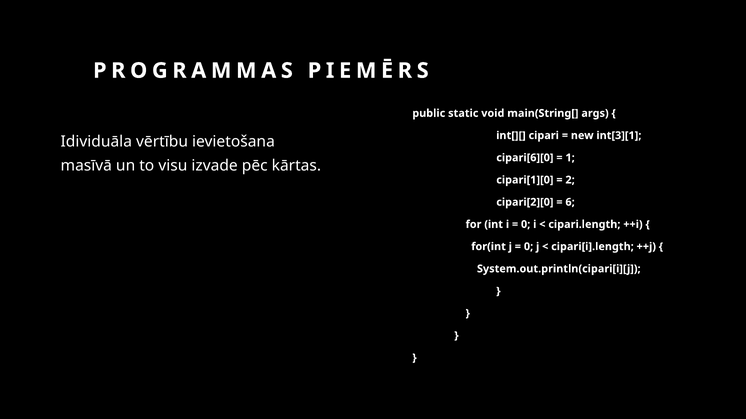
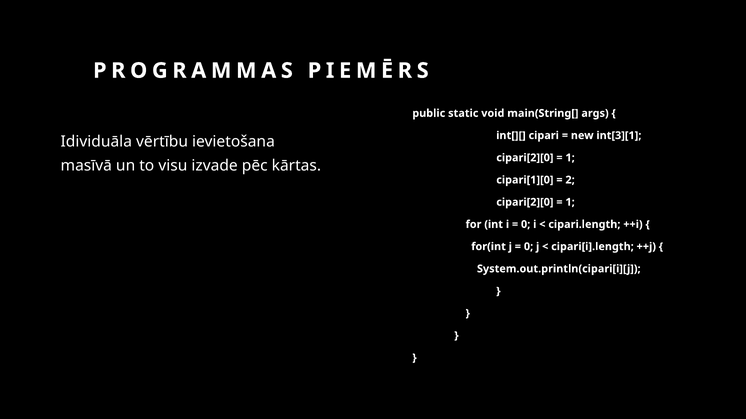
cipari[6][0: cipari[6][0 -> cipari[2][0 (525, 158)
6: 6 -> 1 (570, 202)
